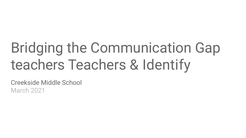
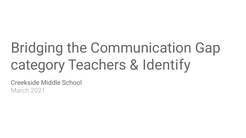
teachers: teachers -> category (38, 65)
